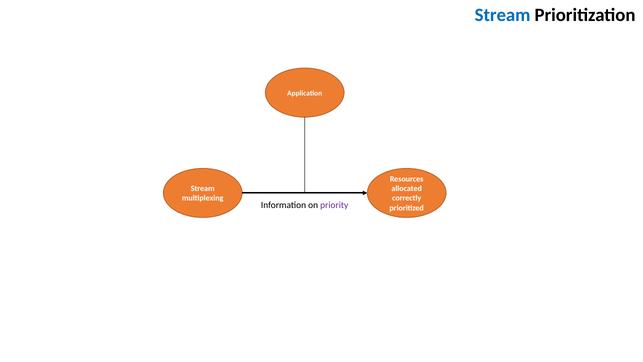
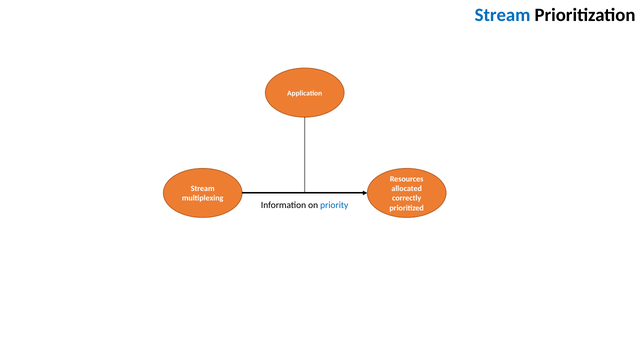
priority colour: purple -> blue (334, 205)
